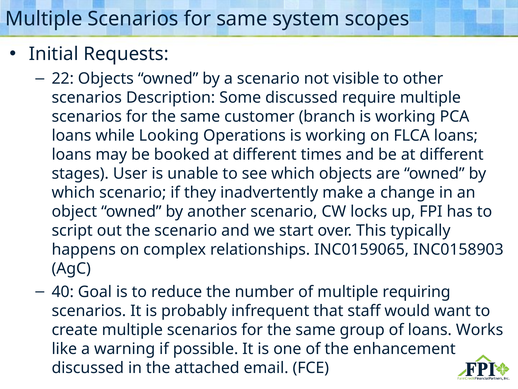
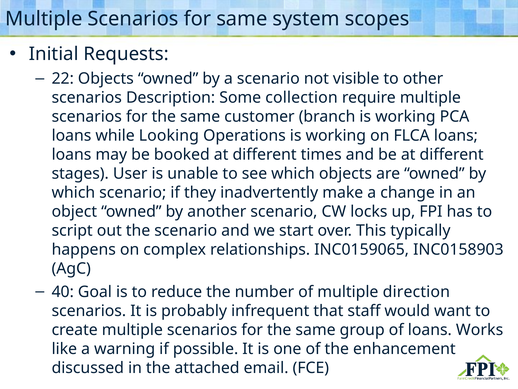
Some discussed: discussed -> collection (301, 98)
requiring: requiring -> direction (416, 291)
